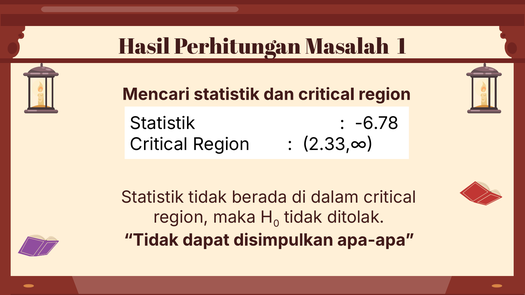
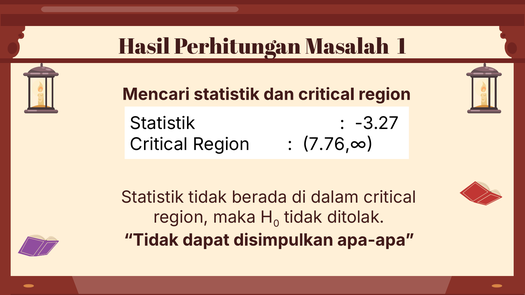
-6.78: -6.78 -> -3.27 (377, 124)
2.33,∞: 2.33,∞ -> 7.76,∞ (338, 145)
